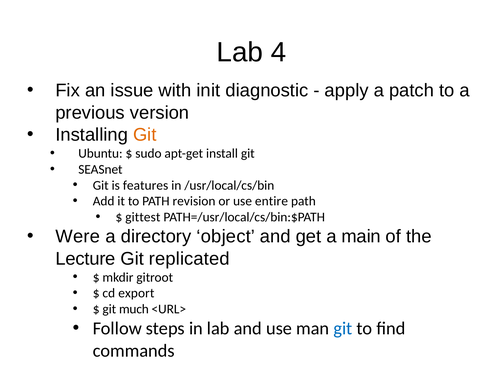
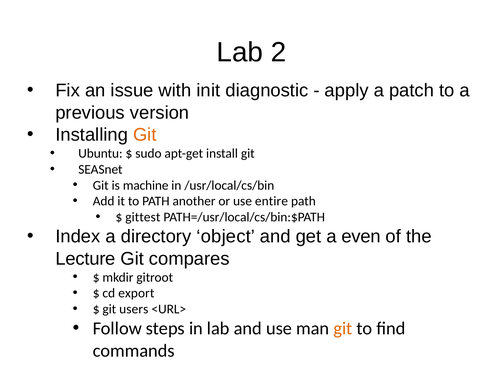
4: 4 -> 2 (279, 52)
features: features -> machine (146, 185)
revision: revision -> another (194, 201)
Were: Were -> Index (78, 237)
main: main -> even (361, 237)
replicated: replicated -> compares (189, 259)
much: much -> users (134, 309)
git colour: blue -> orange (343, 329)
